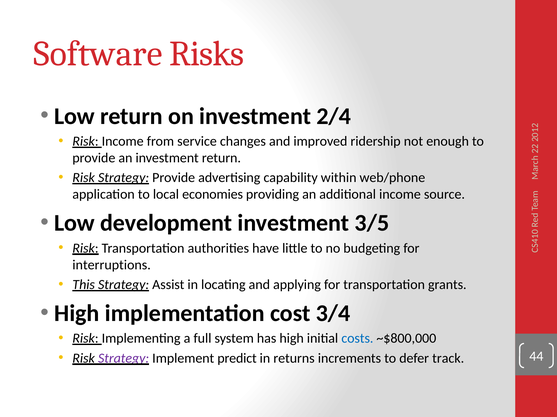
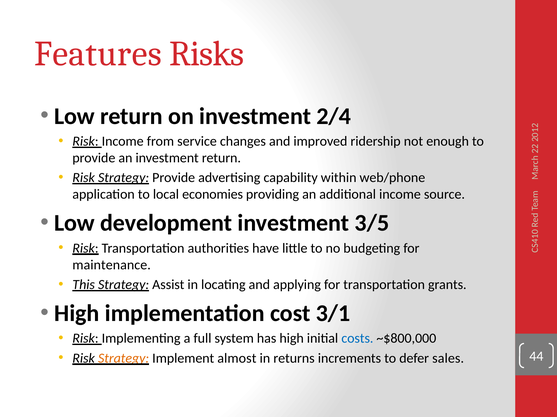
Software: Software -> Features (98, 54)
interruptions: interruptions -> maintenance (112, 265)
3/4: 3/4 -> 3/1 (333, 314)
Strategy colour: purple -> orange (124, 359)
predict: predict -> almost (237, 359)
track: track -> sales (448, 359)
